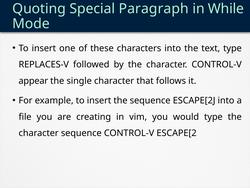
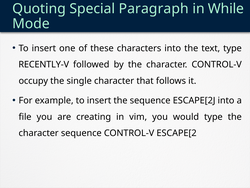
REPLACES-V: REPLACES-V -> RECENTLY-V (44, 64)
appear: appear -> occupy (33, 81)
